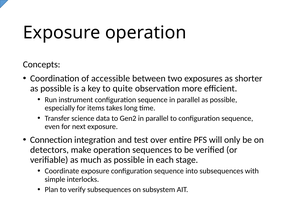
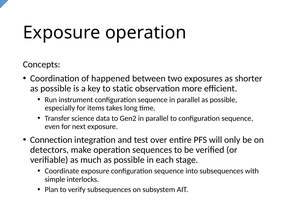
accessible: accessible -> happened (111, 79)
quite: quite -> static (123, 89)
